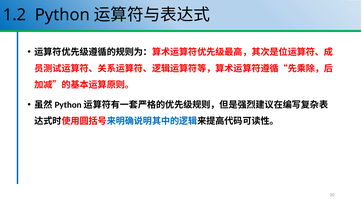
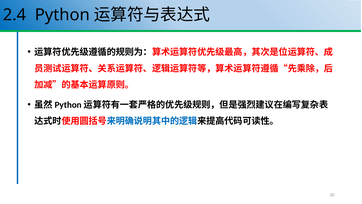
1.2: 1.2 -> 2.4 (14, 15)
